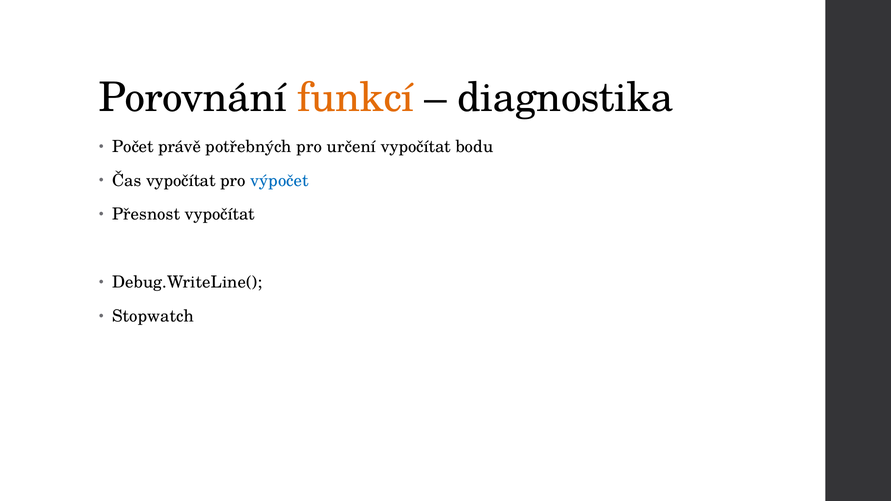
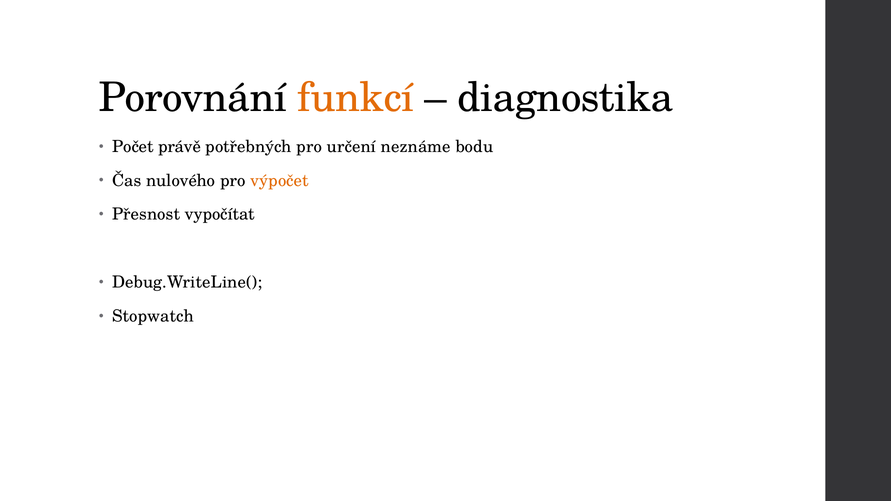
určení vypočítat: vypočítat -> neznáme (416, 147)
Čas vypočítat: vypočítat -> nulového (181, 181)
výpočet colour: blue -> orange (280, 181)
